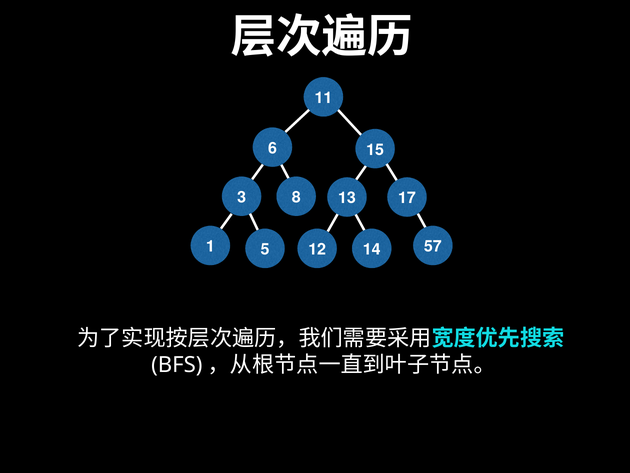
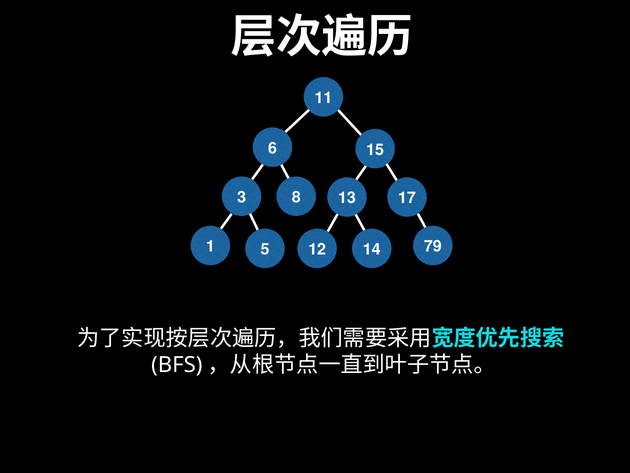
57: 57 -> 79 (433, 246)
